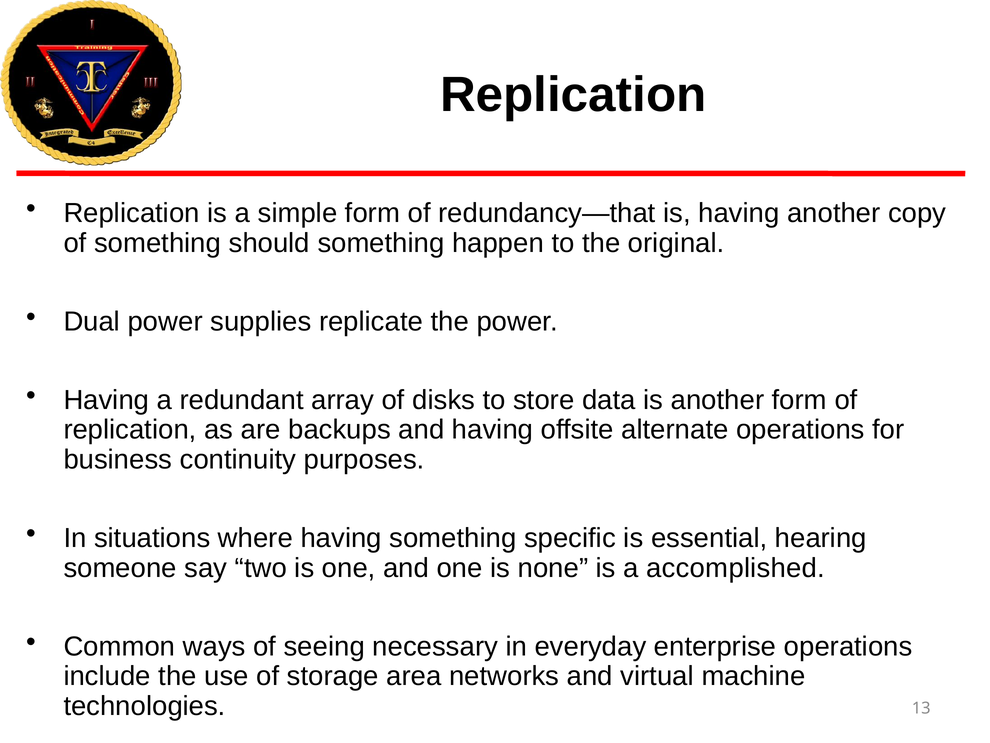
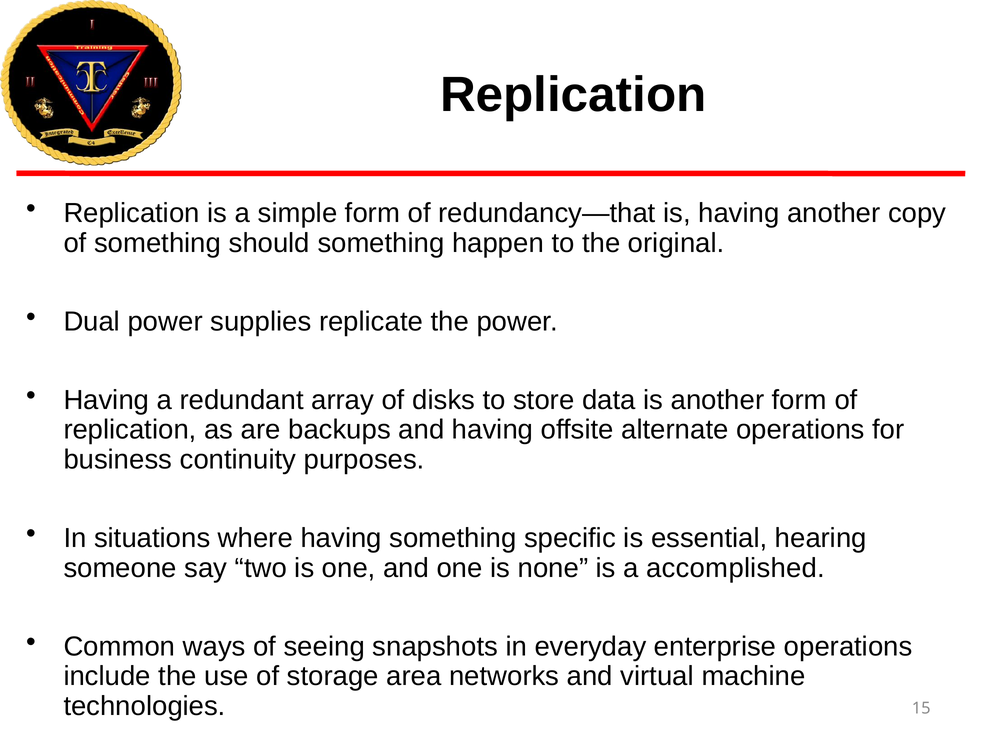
necessary: necessary -> snapshots (435, 646)
13: 13 -> 15 (921, 708)
